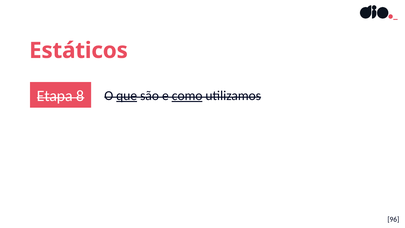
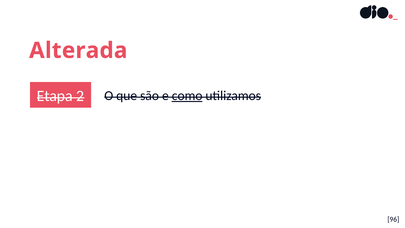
Estáticos: Estáticos -> Alterada (78, 50)
8: 8 -> 2 (80, 96)
que underline: present -> none (127, 96)
